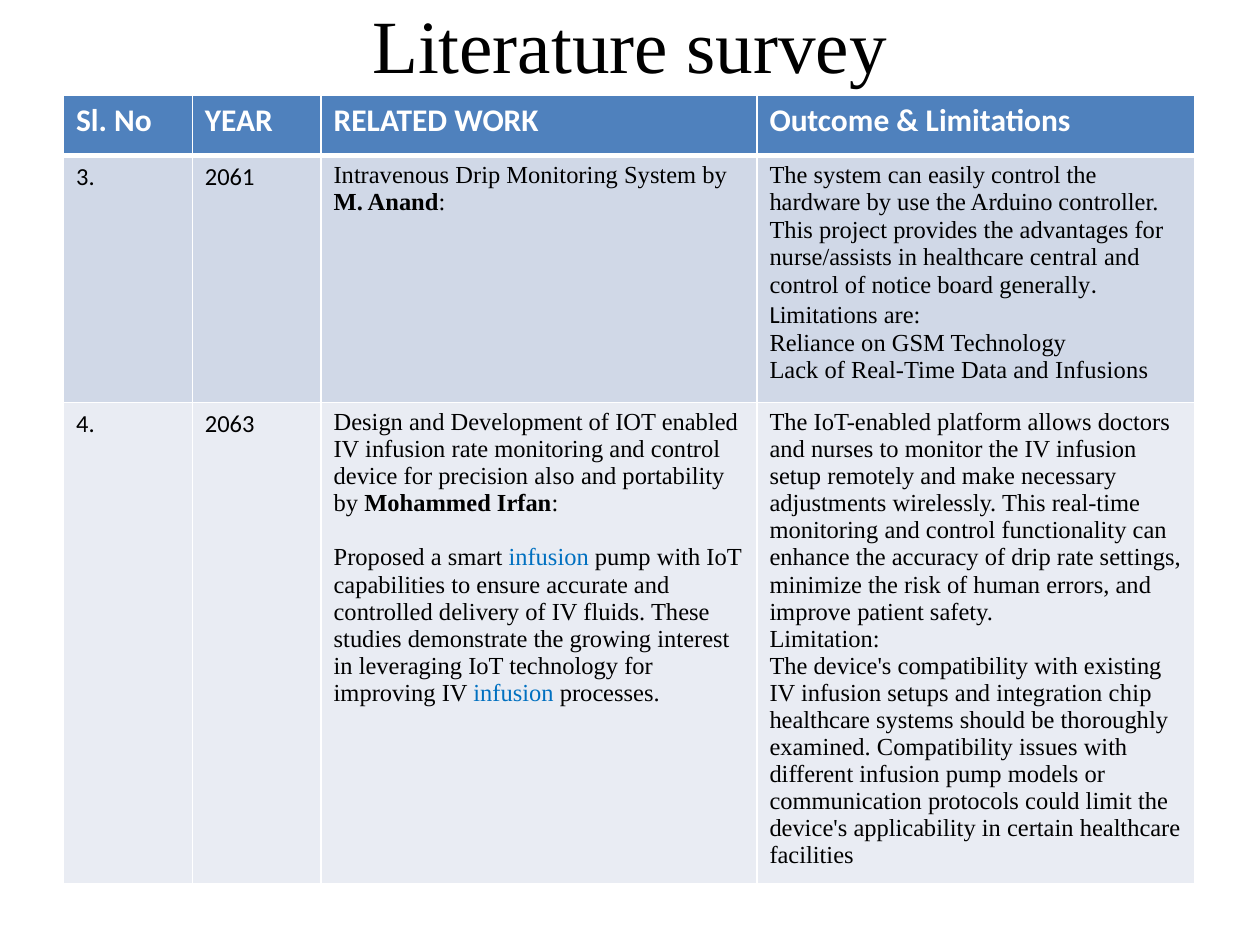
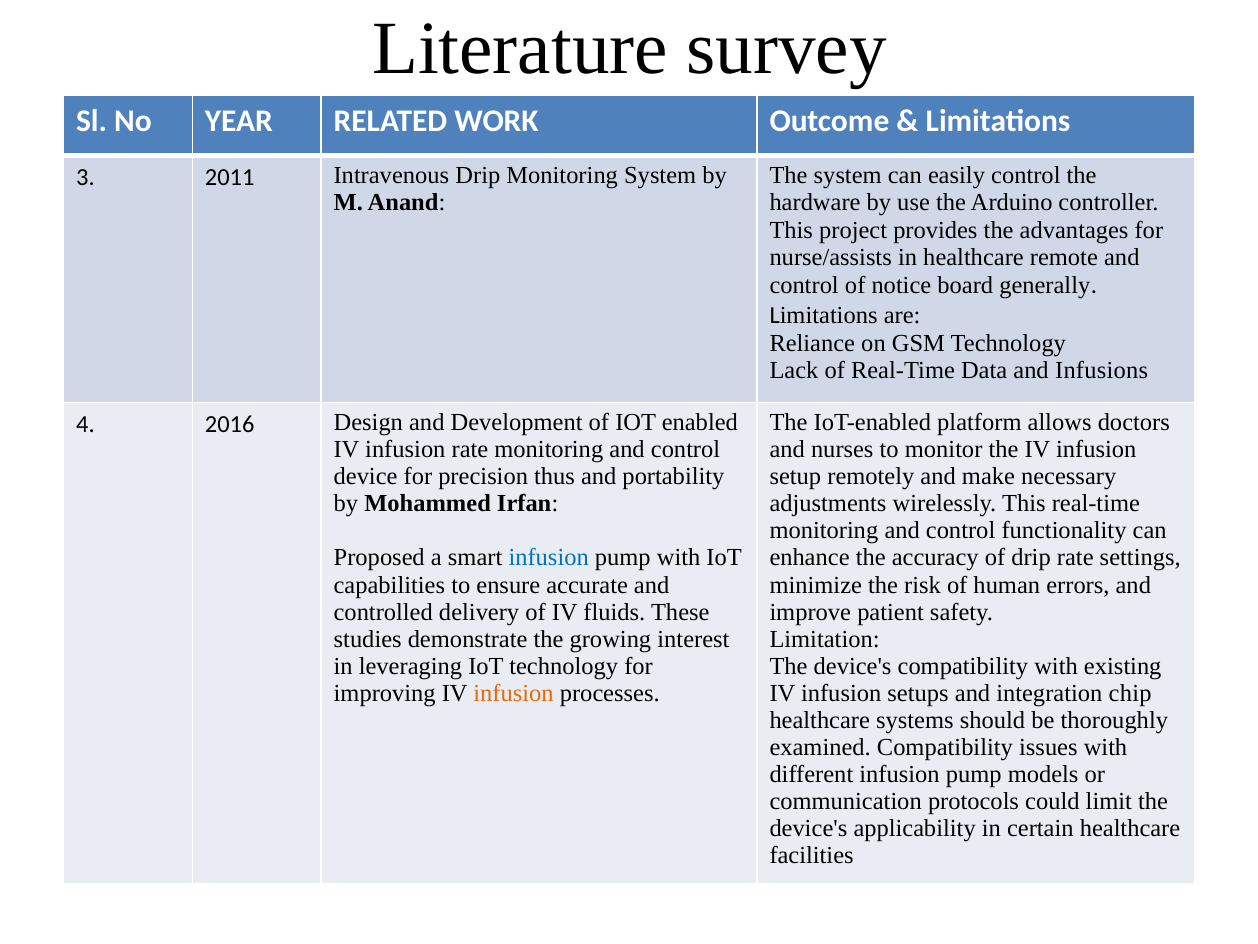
2061: 2061 -> 2011 (230, 177)
central: central -> remote (1064, 257)
2063: 2063 -> 2016 (230, 424)
also: also -> thus (555, 476)
infusion colour: blue -> orange (514, 693)
